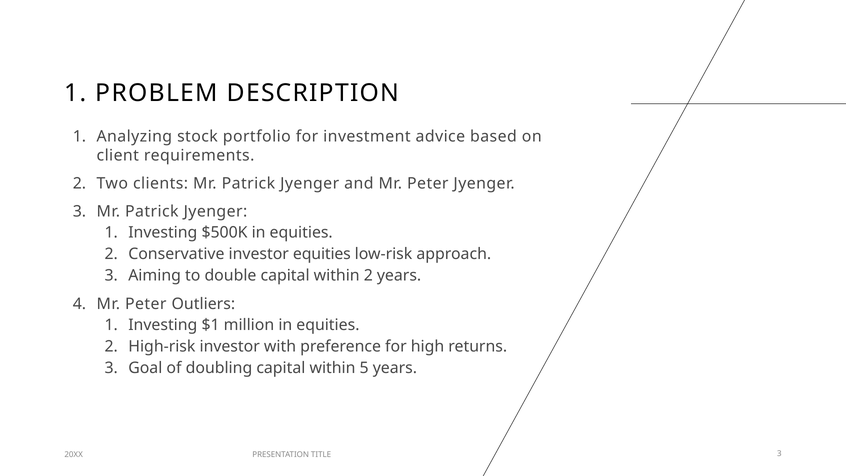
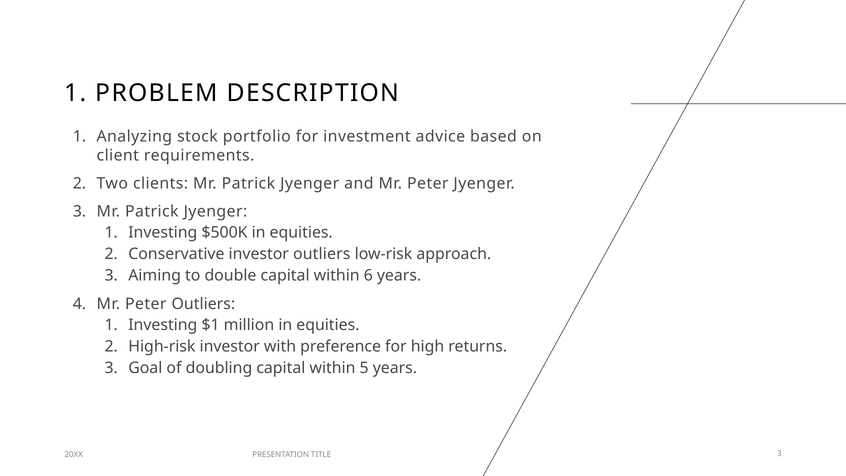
investor equities: equities -> outliers (322, 254)
within 2: 2 -> 6 (368, 276)
